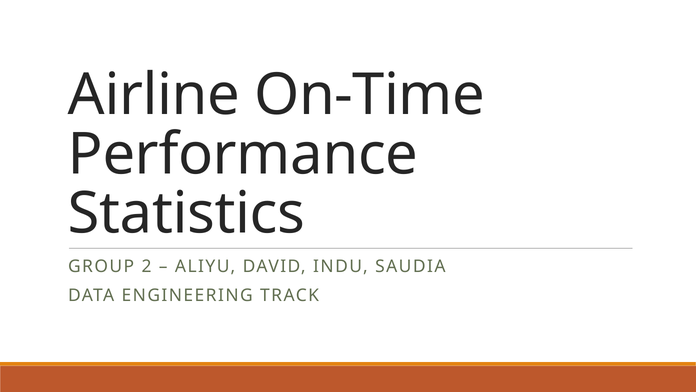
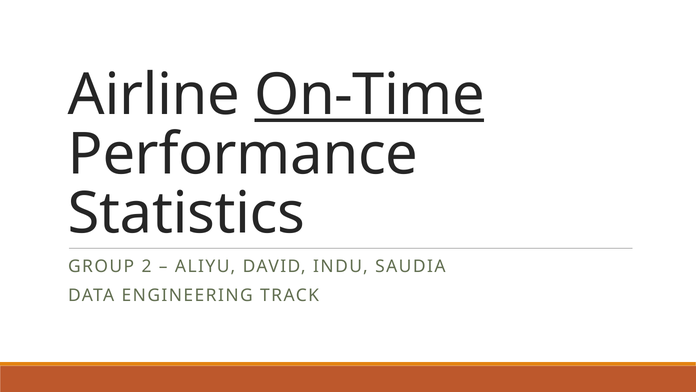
On-Time underline: none -> present (370, 95)
